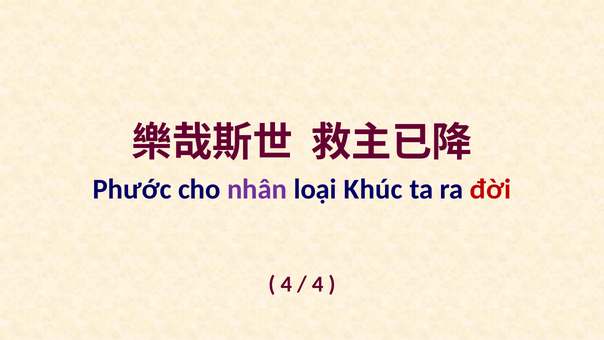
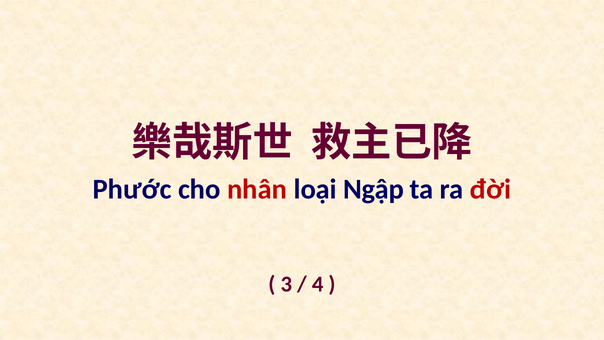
nhân colour: purple -> red (257, 189)
Khúc: Khúc -> Ngập (373, 189)
4: 4 -> 3 (286, 284)
